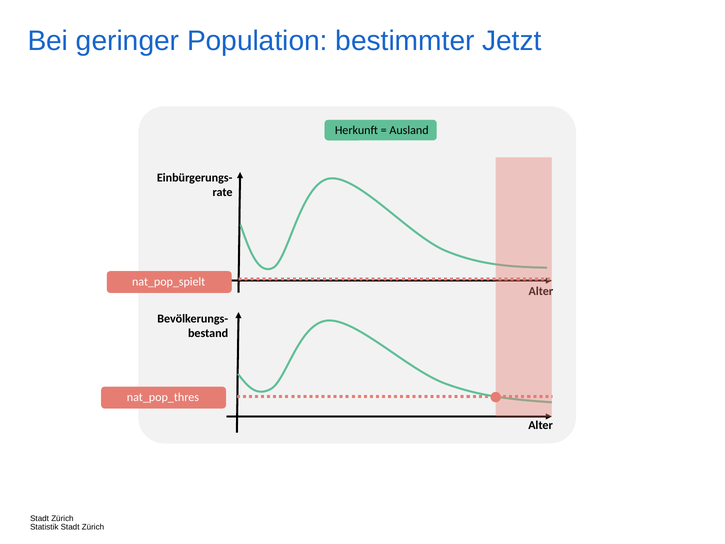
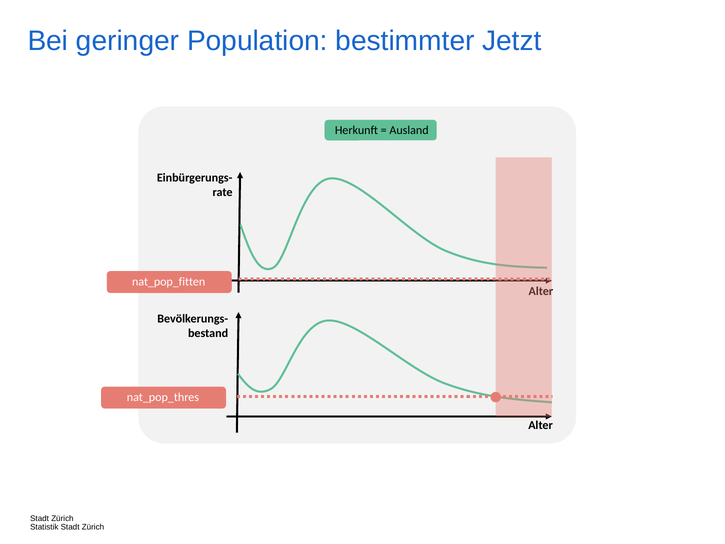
nat_pop_spielt: nat_pop_spielt -> nat_pop_fitten (169, 281)
